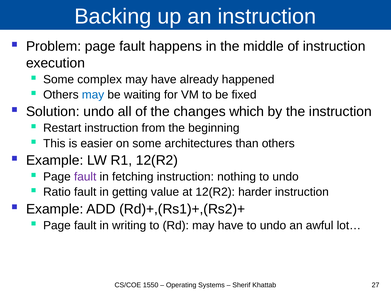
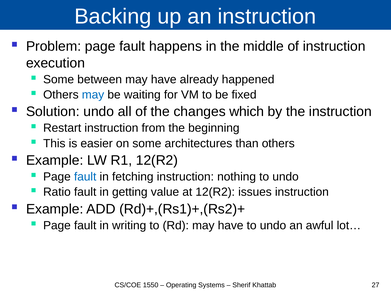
complex: complex -> between (100, 79)
fault colour: purple -> blue (85, 177)
harder: harder -> issues (255, 192)
